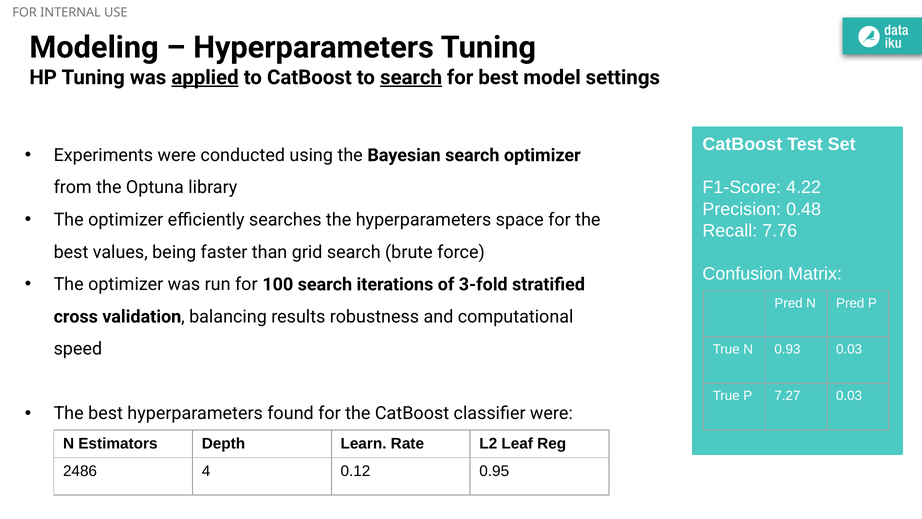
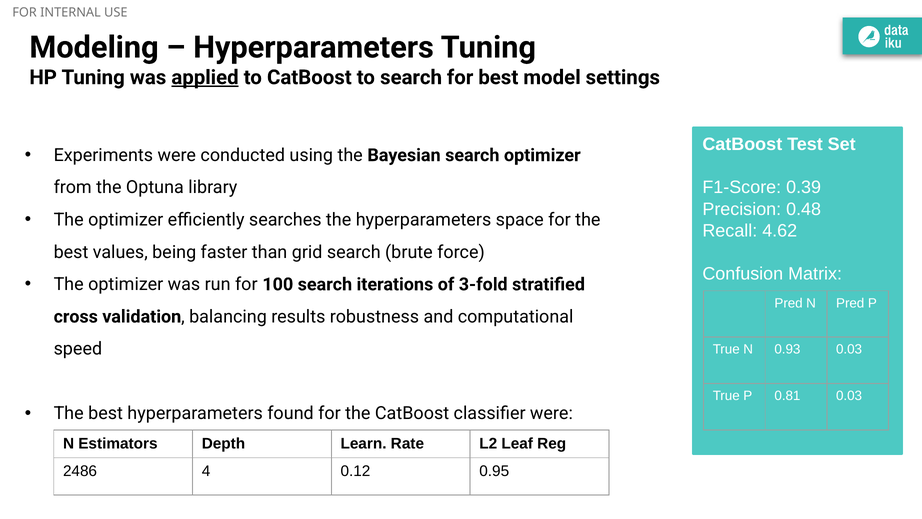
search underline: present -> none (411, 77)
4.22: 4.22 -> 0.39 (804, 187)
7.76: 7.76 -> 4.62 (780, 230)
7.27: 7.27 -> 0.81 (787, 396)
